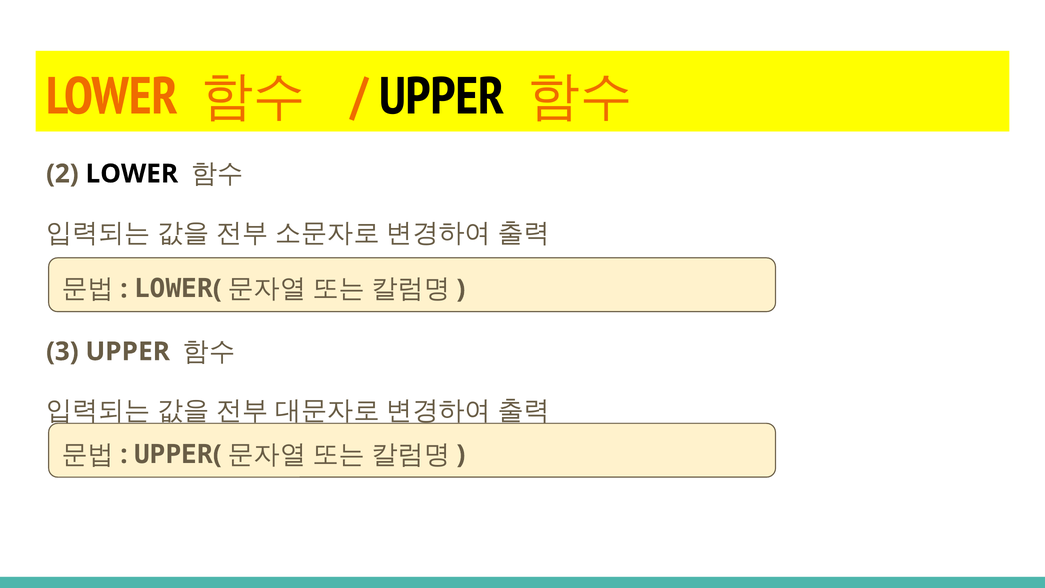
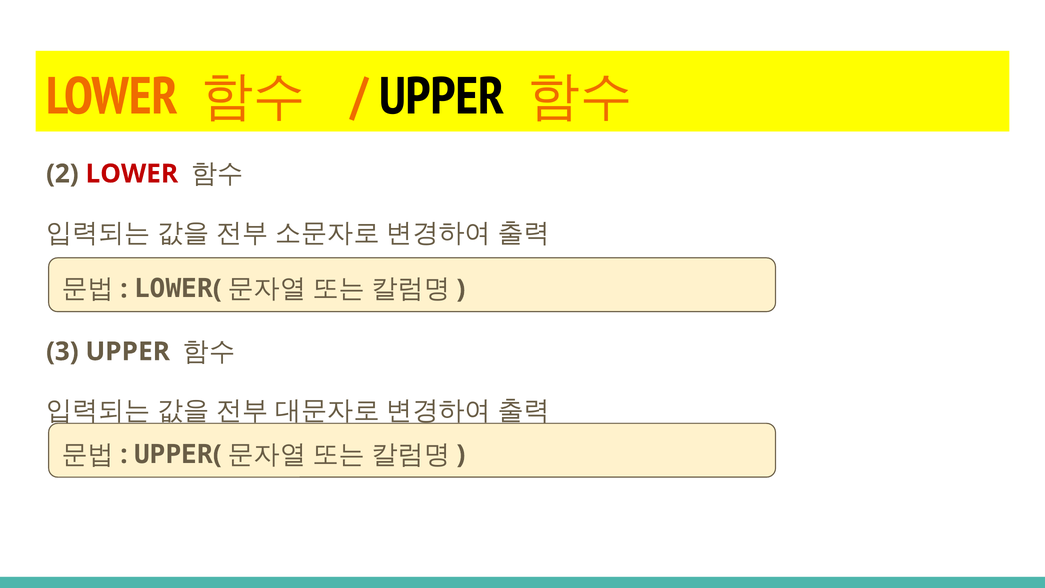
LOWER colour: black -> red (132, 174)
